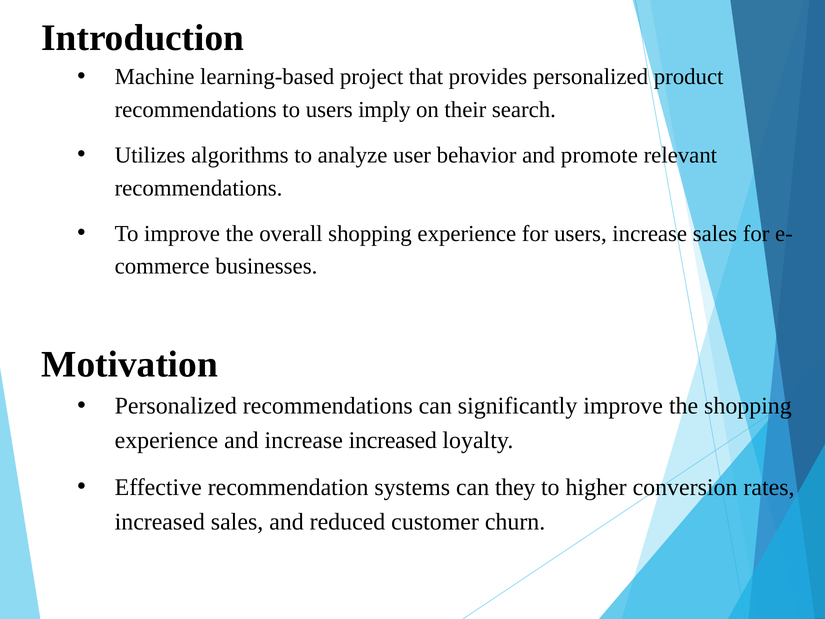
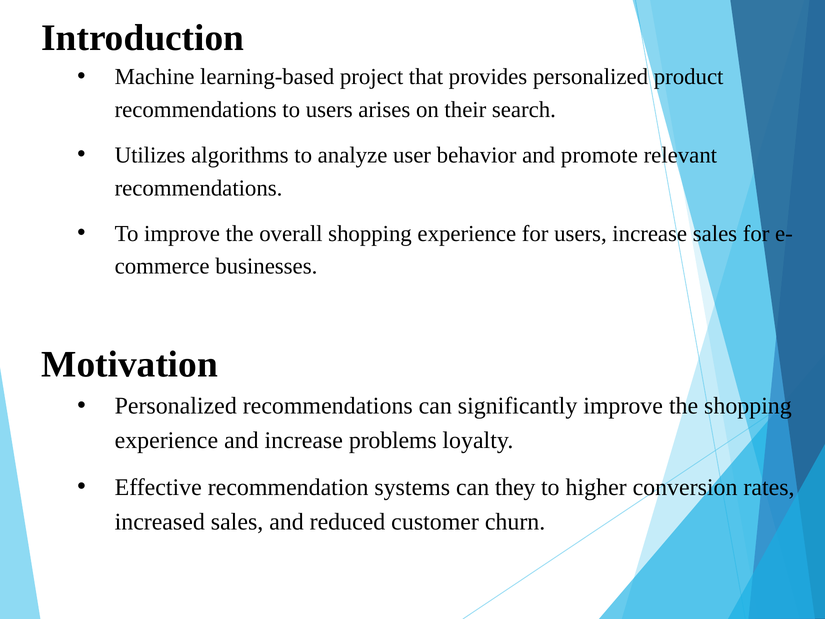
imply: imply -> arises (384, 110)
increase increased: increased -> problems (393, 440)
